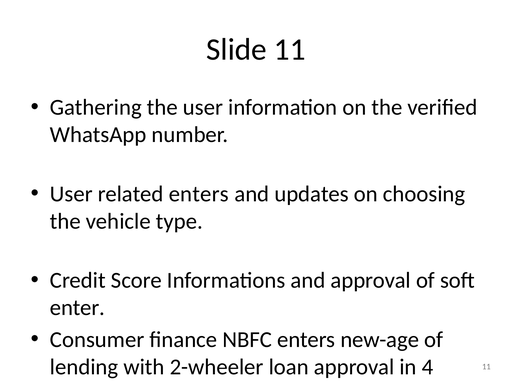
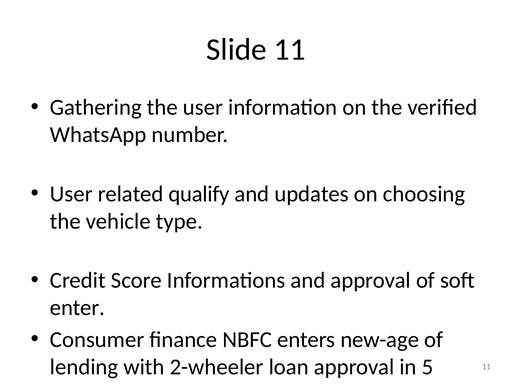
related enters: enters -> qualify (199, 194)
4: 4 -> 5 (428, 367)
